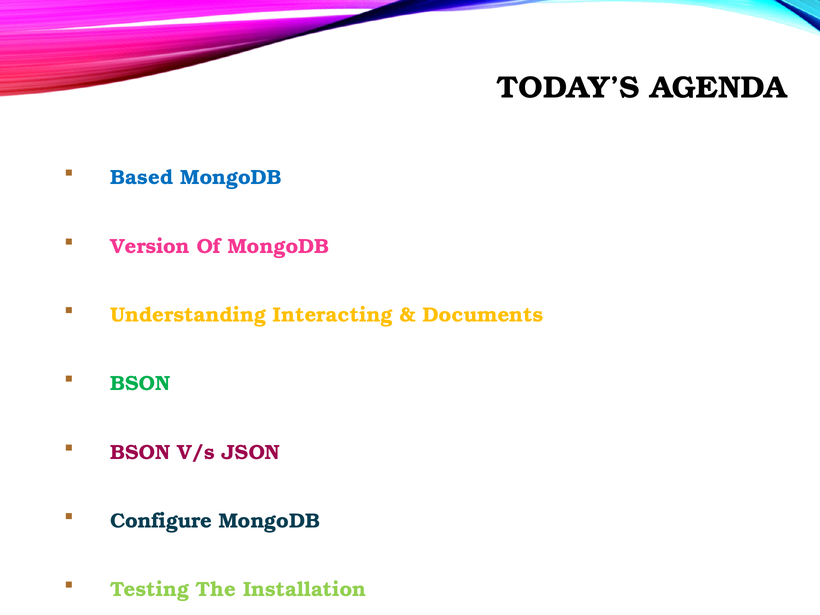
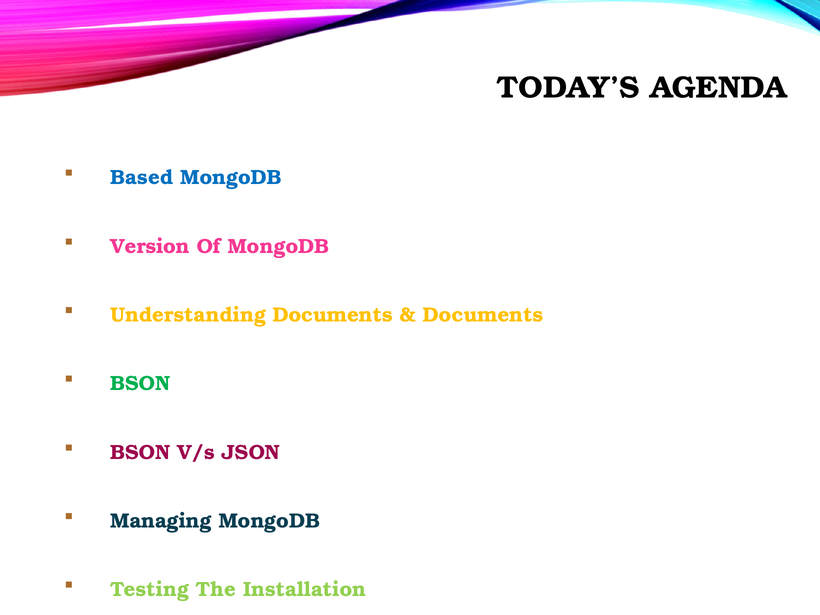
Understanding Interacting: Interacting -> Documents (333, 315)
Configure: Configure -> Managing (161, 521)
